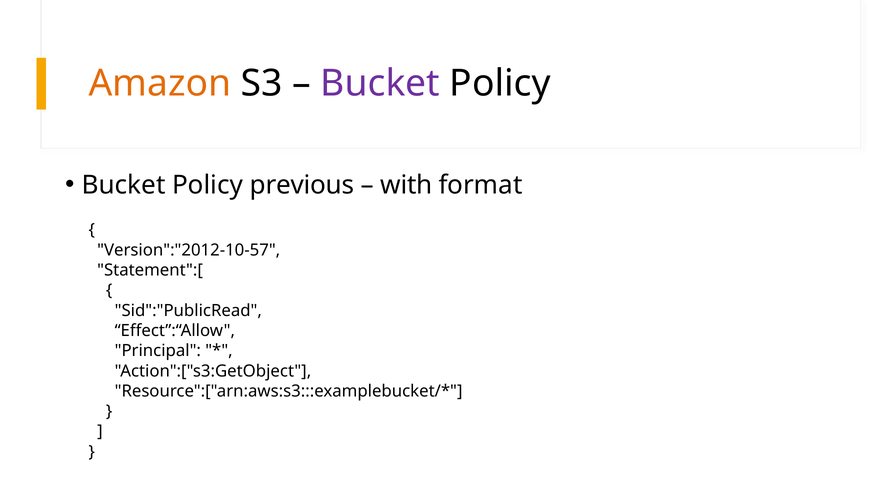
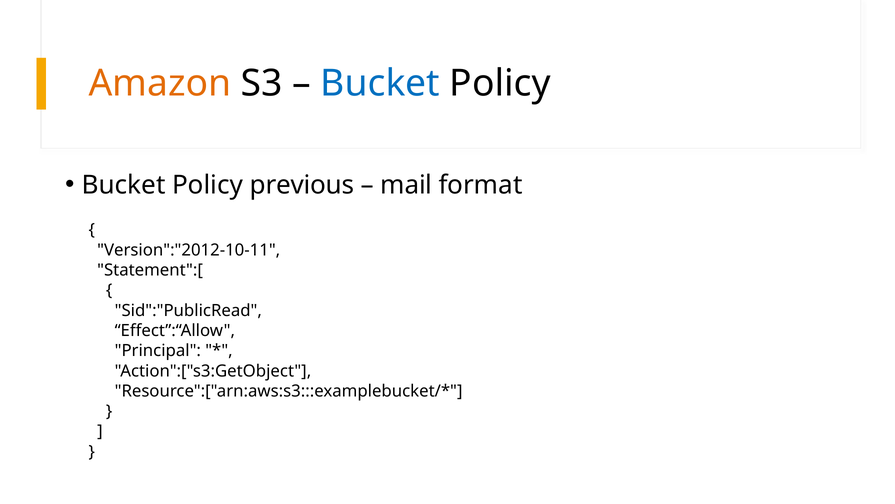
Bucket colour: purple -> blue (380, 83)
with: with -> mail (406, 185)
Version":"2012-10-57: Version":"2012-10-57 -> Version":"2012-10-11 (189, 250)
